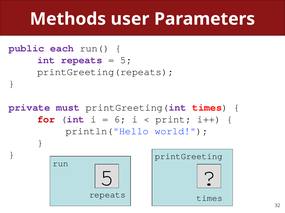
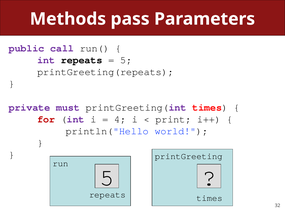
user: user -> pass (130, 19)
each: each -> call (62, 48)
repeats colour: purple -> black (82, 60)
6: 6 -> 4 (120, 120)
